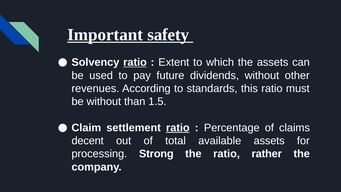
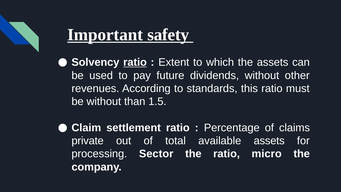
ratio underline: present -> none (178, 128)
decent: decent -> private (88, 141)
Strong: Strong -> Sector (156, 154)
rather: rather -> micro (267, 154)
